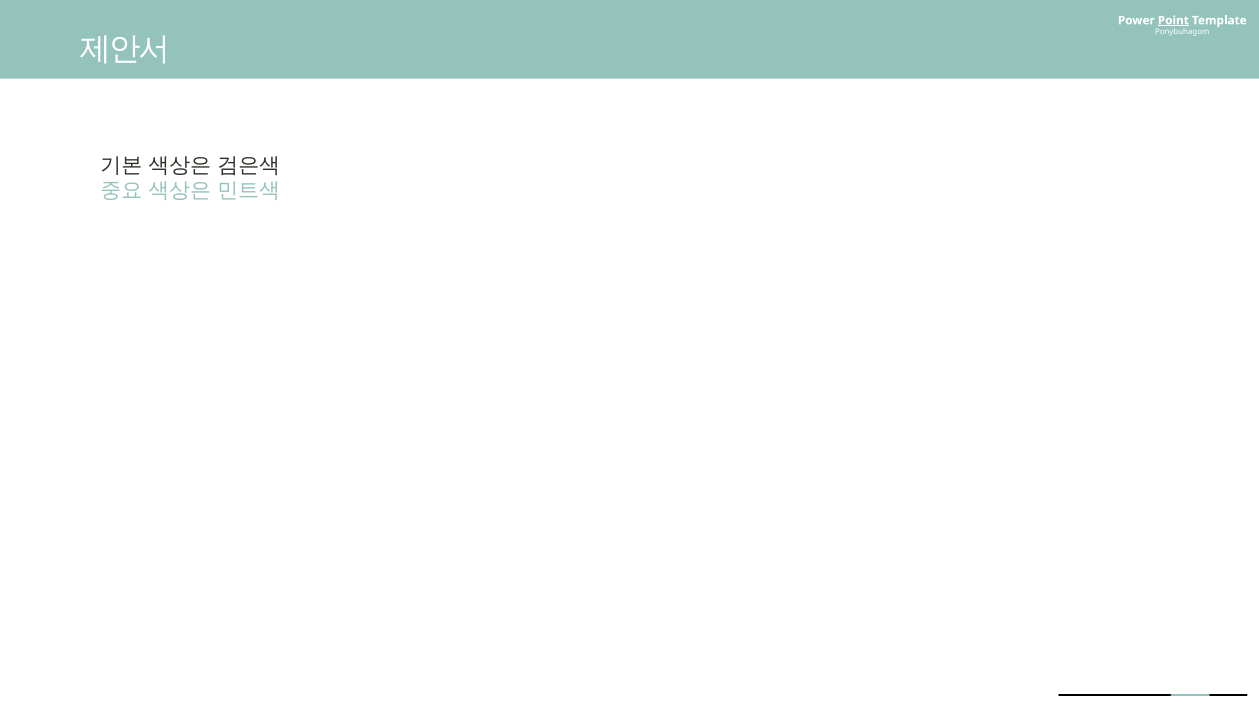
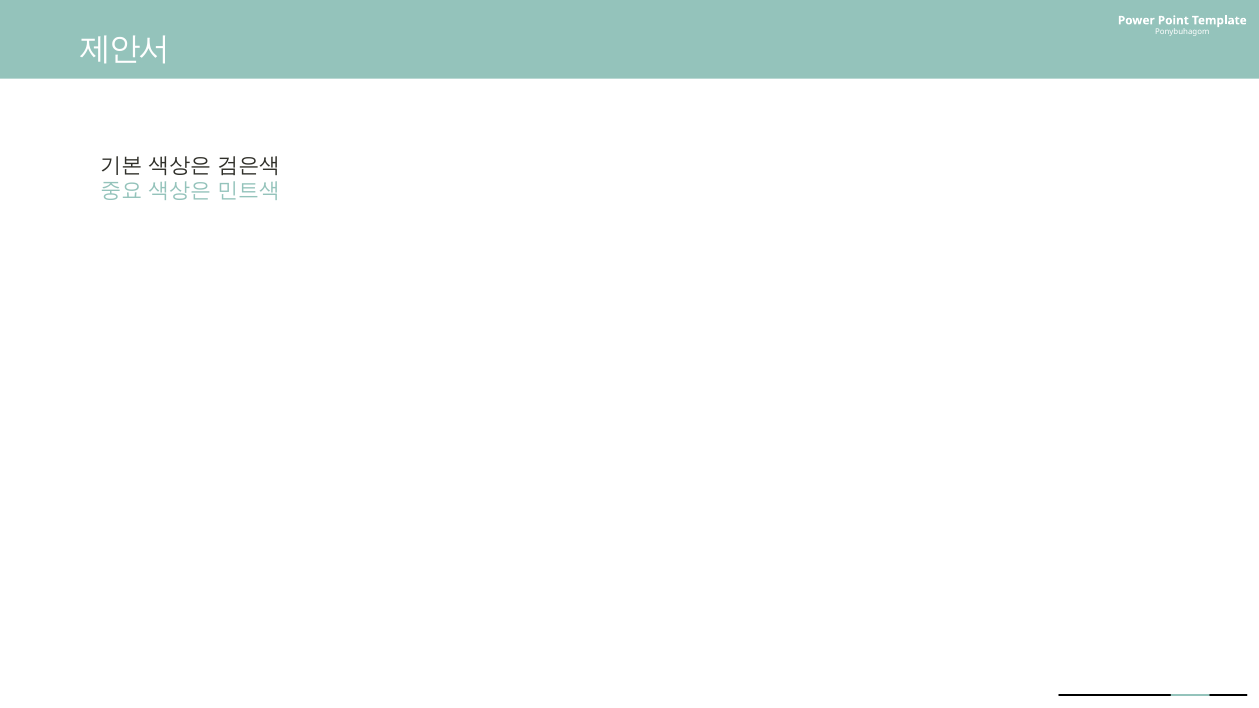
Point underline: present -> none (1173, 20)
